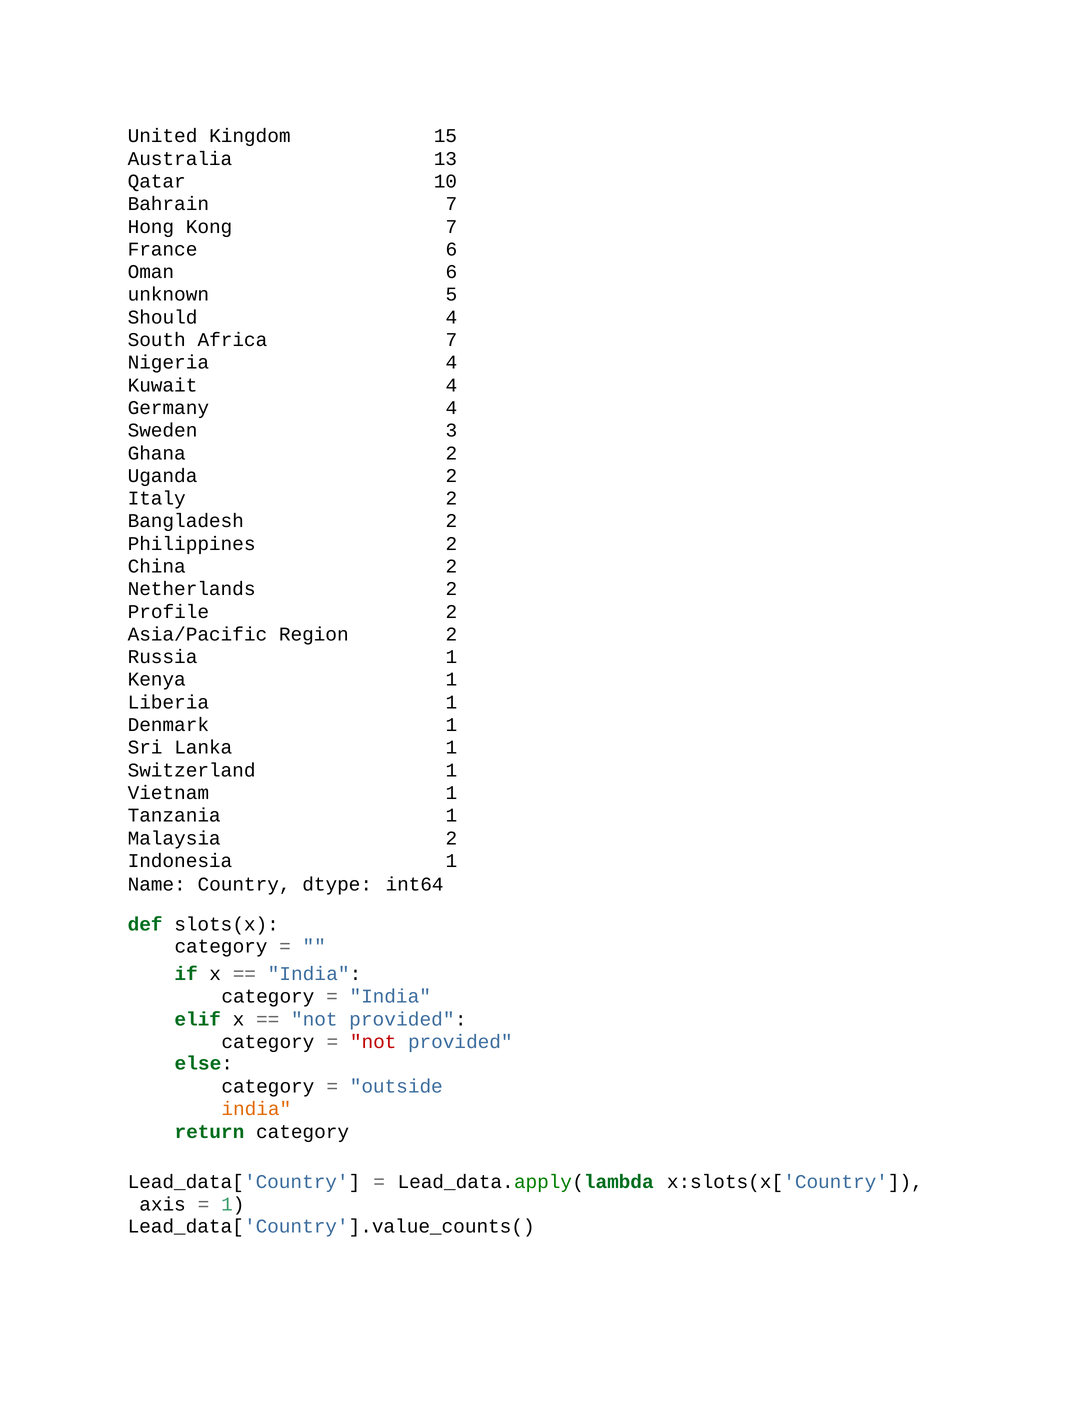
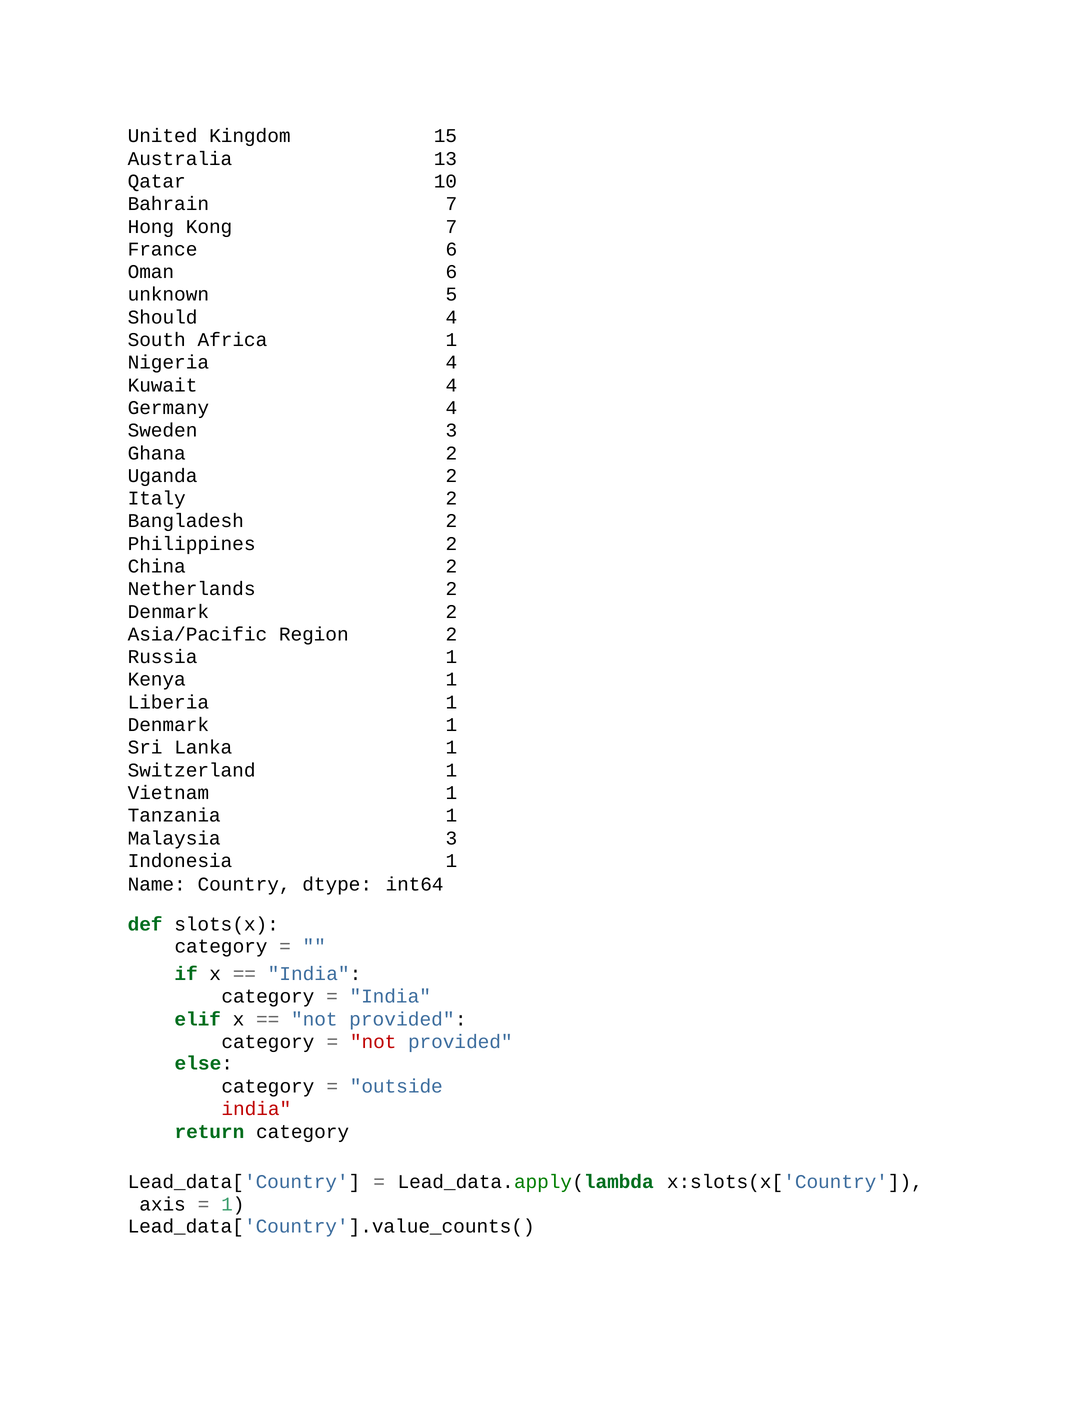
Africa 7: 7 -> 1 (451, 340)
Profile: Profile -> Denmark (168, 612)
Malaysia 2: 2 -> 3 (451, 838)
india colour: orange -> red (256, 1109)
